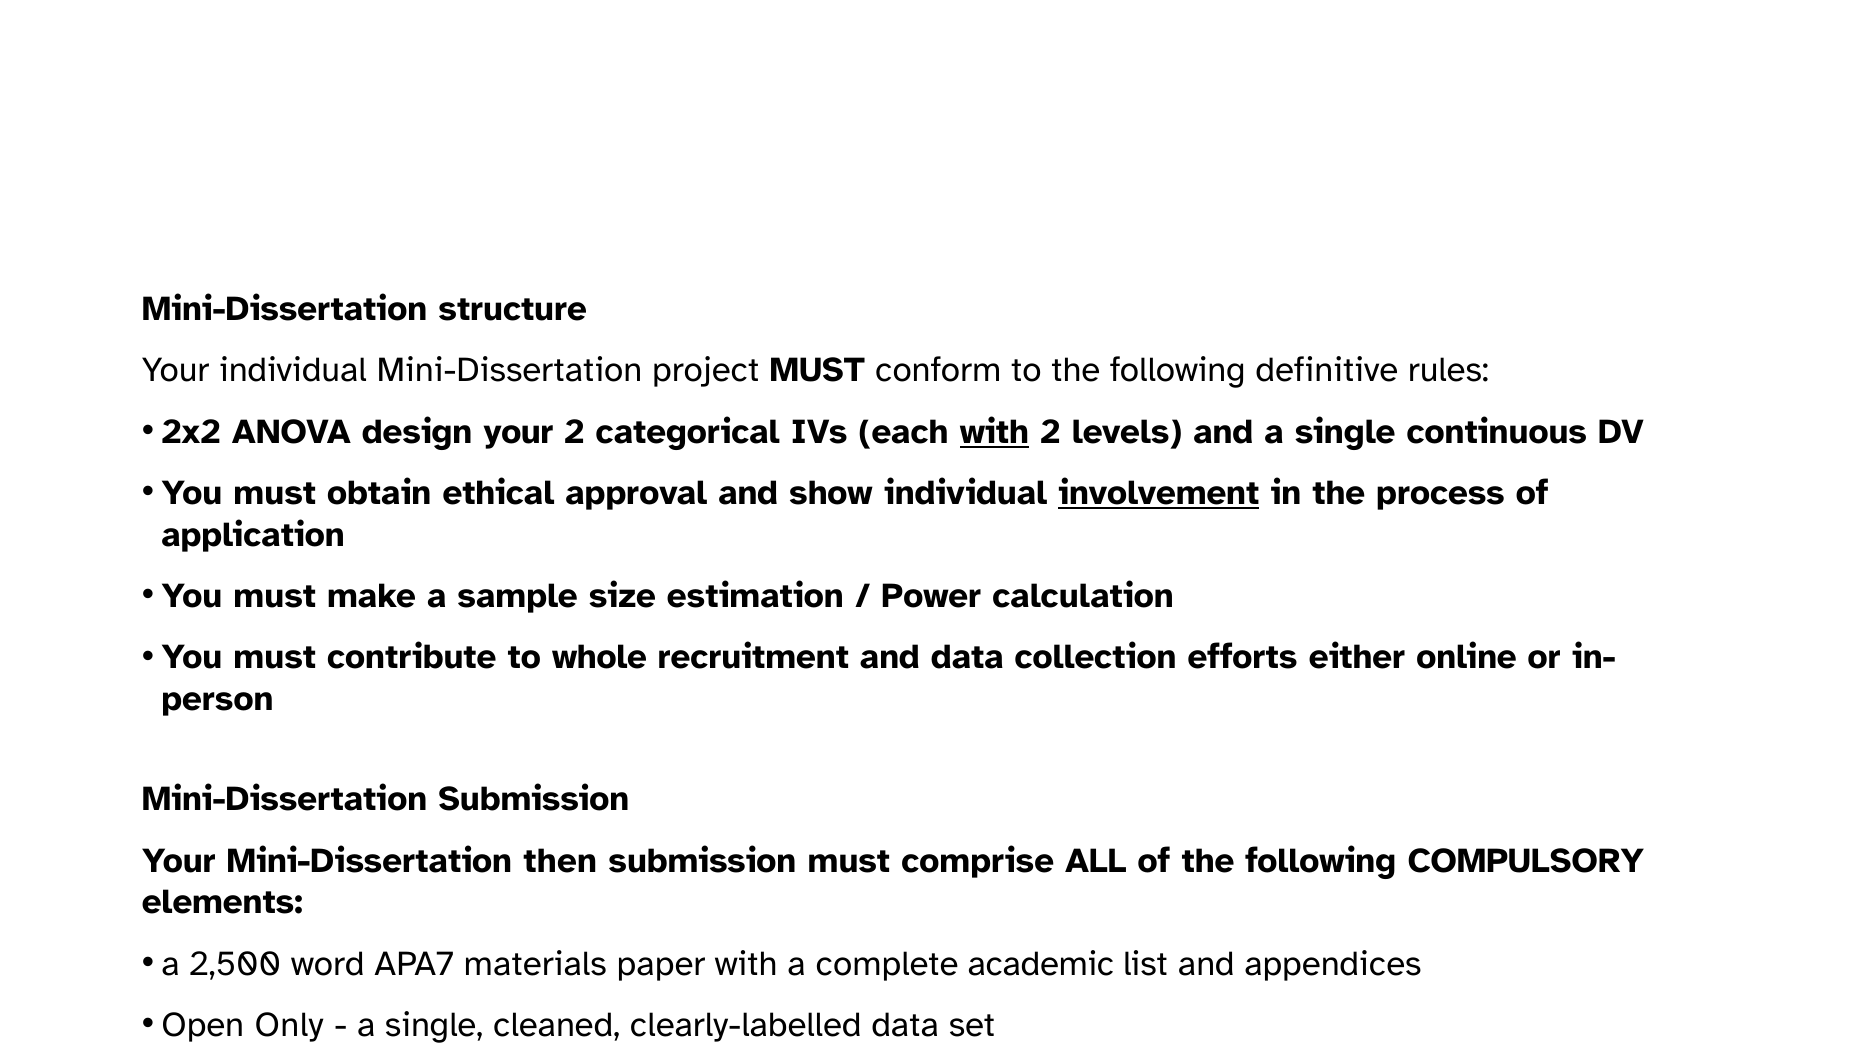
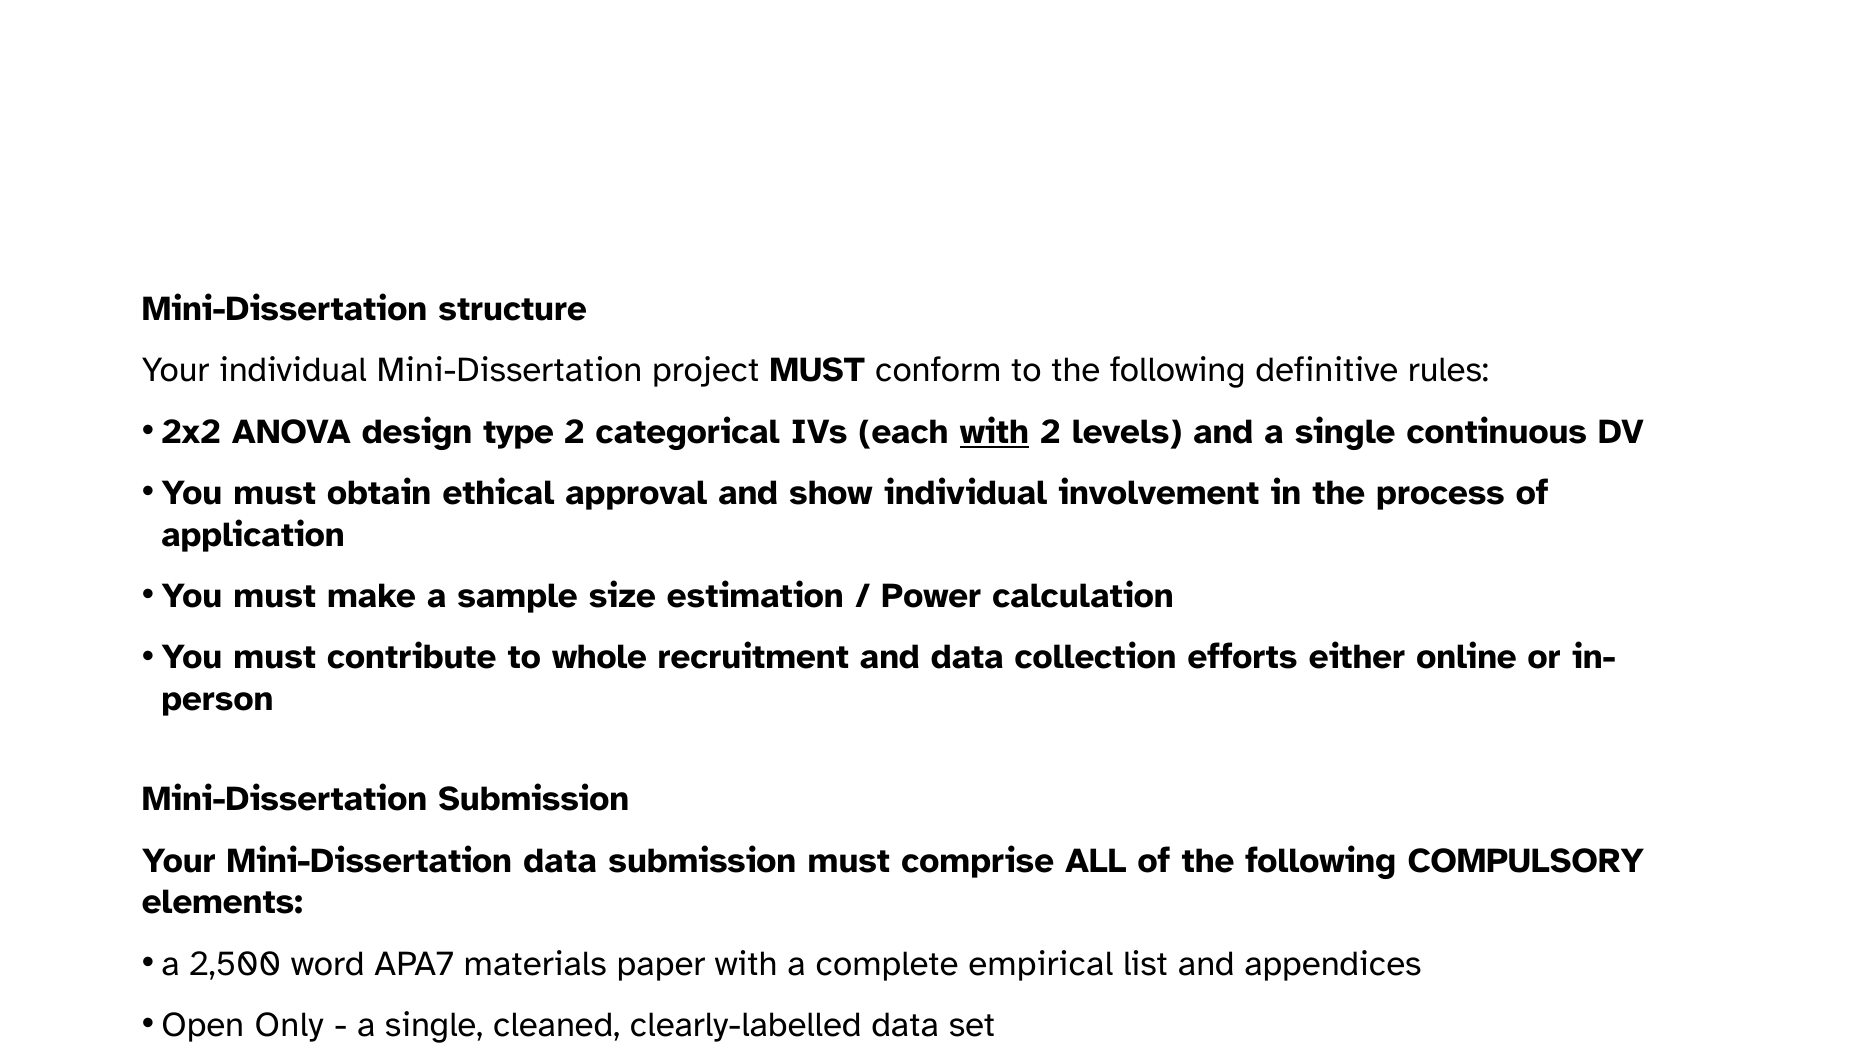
design your: your -> type (518, 432)
involvement underline: present -> none (1159, 493)
Mini-Dissertation then: then -> data (560, 860)
complete academic: academic -> empirical (1041, 964)
